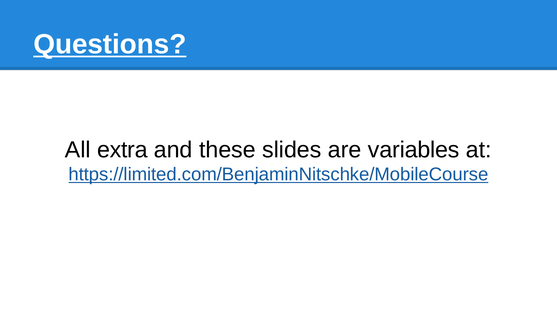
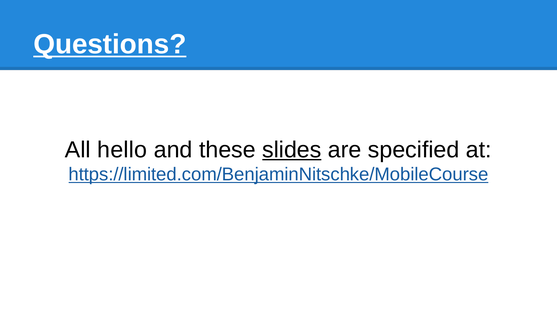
extra: extra -> hello (122, 150)
slides underline: none -> present (292, 150)
variables: variables -> specified (414, 150)
